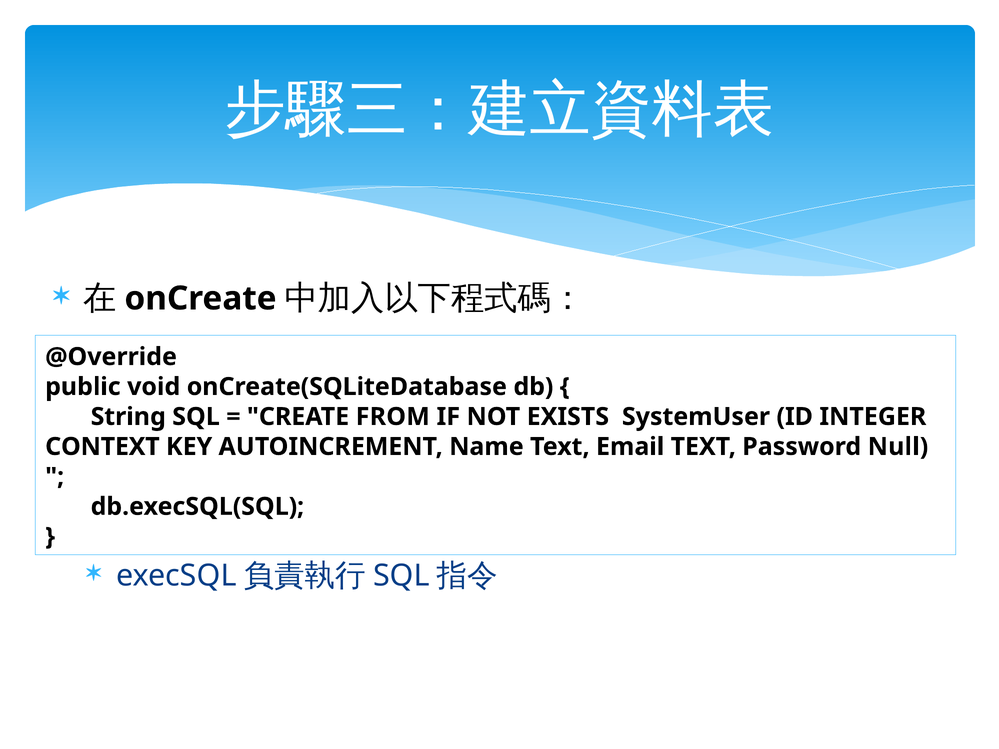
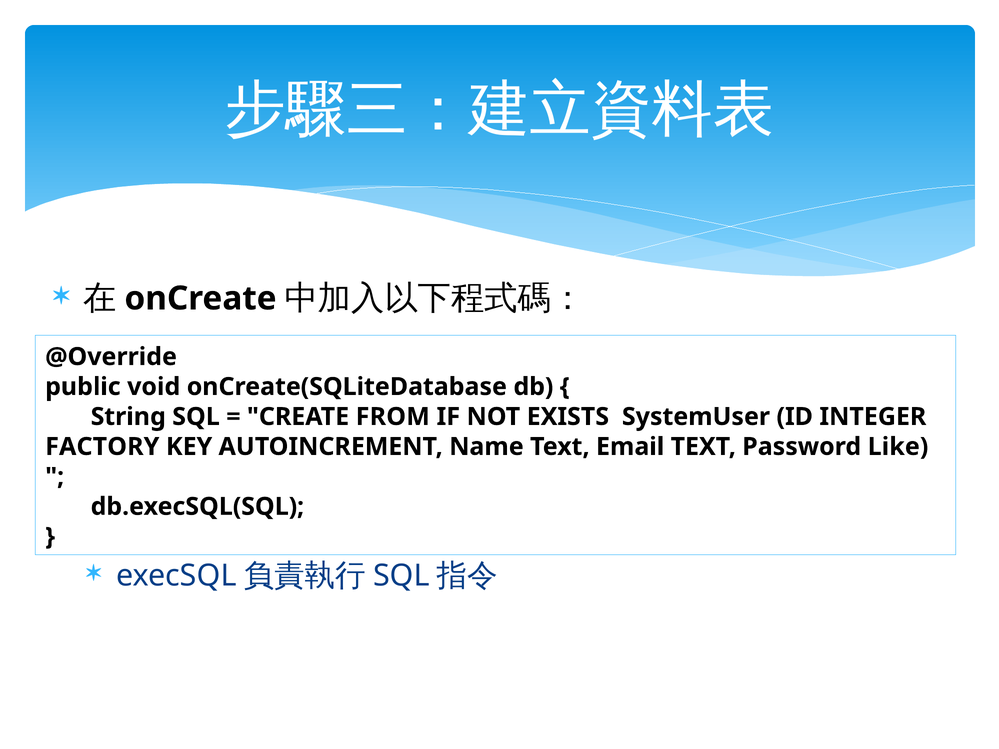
CONTEXT: CONTEXT -> FACTORY (102, 447)
Null: Null -> Like (898, 447)
